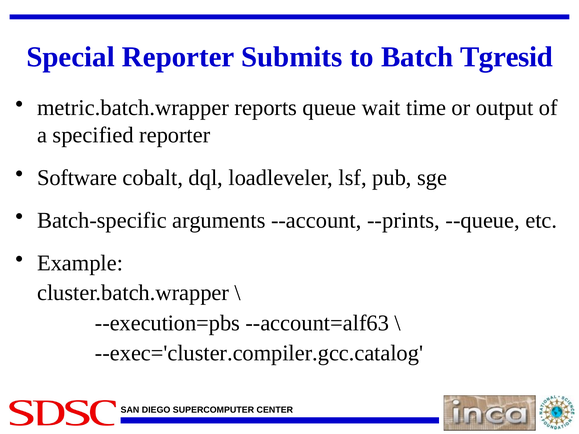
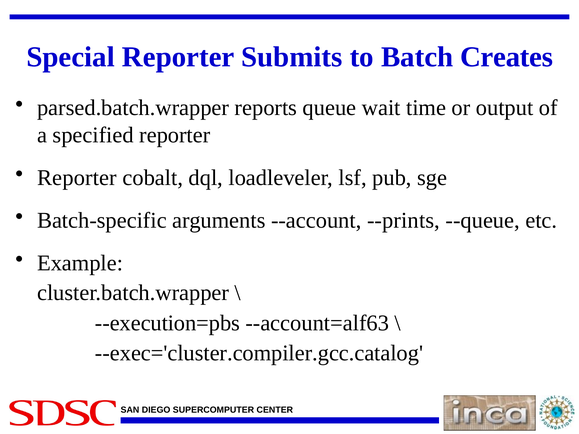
Tgresid: Tgresid -> Creates (507, 57)
metric.batch.wrapper: metric.batch.wrapper -> parsed.batch.wrapper (133, 108)
Software: Software -> Reporter (77, 178)
